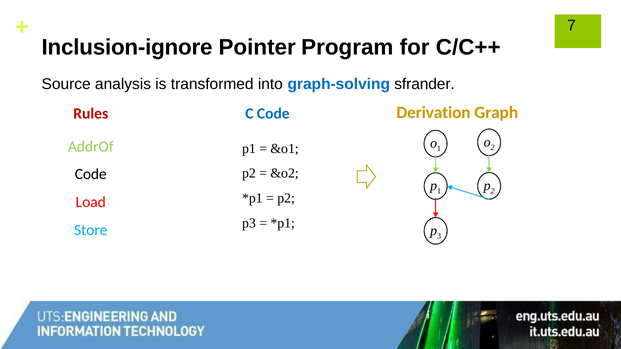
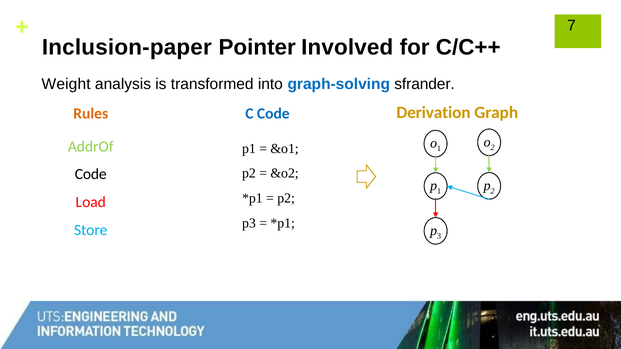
Inclusion-ignore: Inclusion-ignore -> Inclusion-paper (127, 47)
Program: Program -> Involved (347, 47)
Source: Source -> Weight (66, 84)
Rules colour: red -> orange (91, 114)
